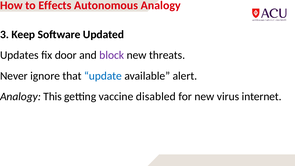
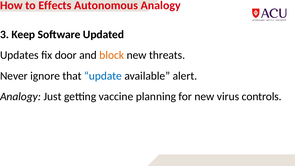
block colour: purple -> orange (112, 55)
This: This -> Just (53, 96)
disabled: disabled -> planning (156, 96)
internet: internet -> controls (262, 96)
